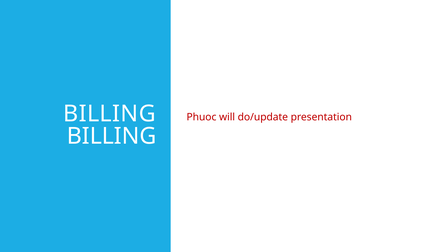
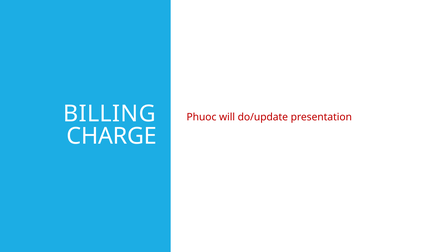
BILLING: BILLING -> CHARGE (112, 136)
